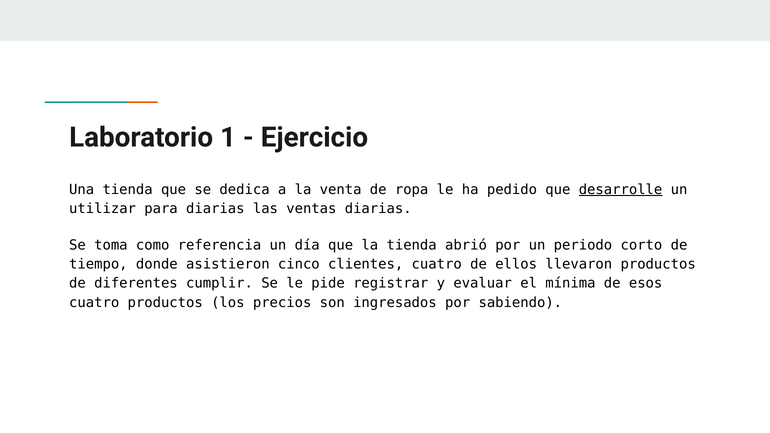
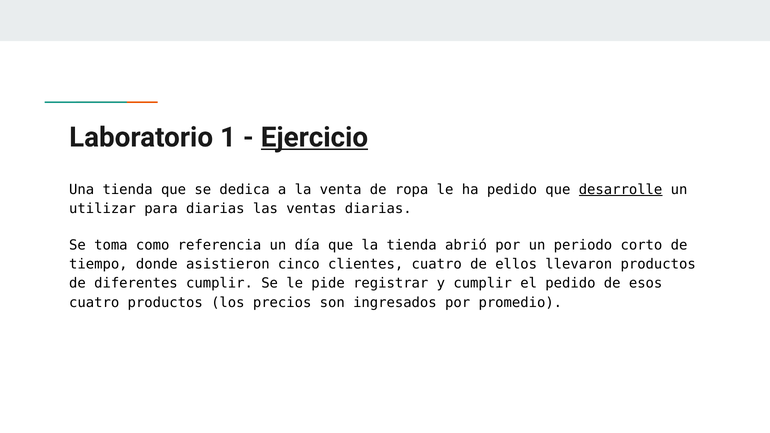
Ejercicio underline: none -> present (314, 137)
y evaluar: evaluar -> cumplir (483, 283)
el mínima: mínima -> pedido (570, 283)
sabiendo: sabiendo -> promedio (520, 303)
